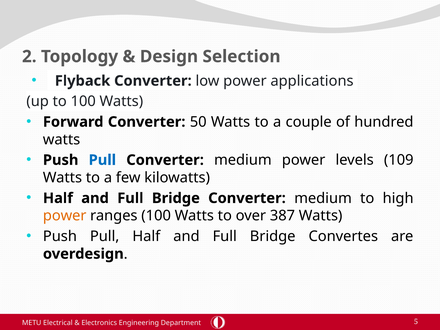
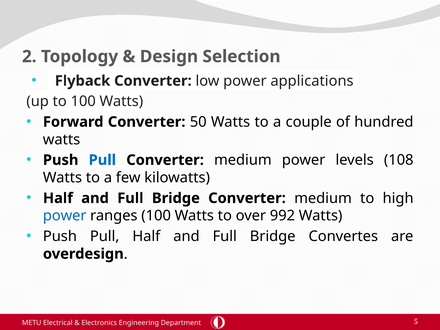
109: 109 -> 108 (399, 160)
power colour: orange -> blue (65, 216)
387: 387 -> 992 (282, 216)
